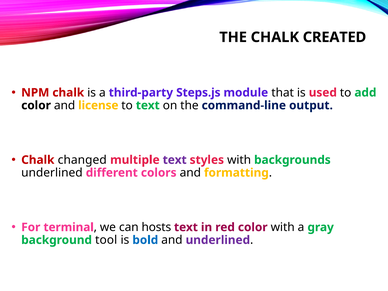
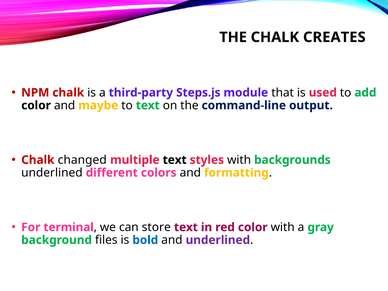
CREATED: CREATED -> CREATES (334, 37)
license: license -> maybe (98, 105)
text colour: purple -> black (175, 160)
hosts: hosts -> store (156, 227)
tool: tool -> files (106, 240)
